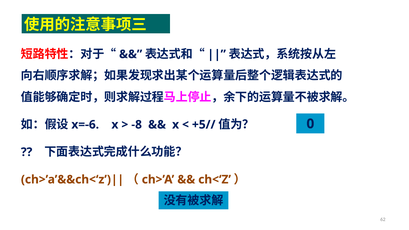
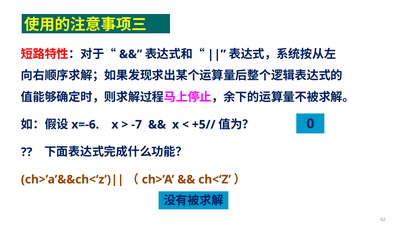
-8: -8 -> -7 (137, 125)
